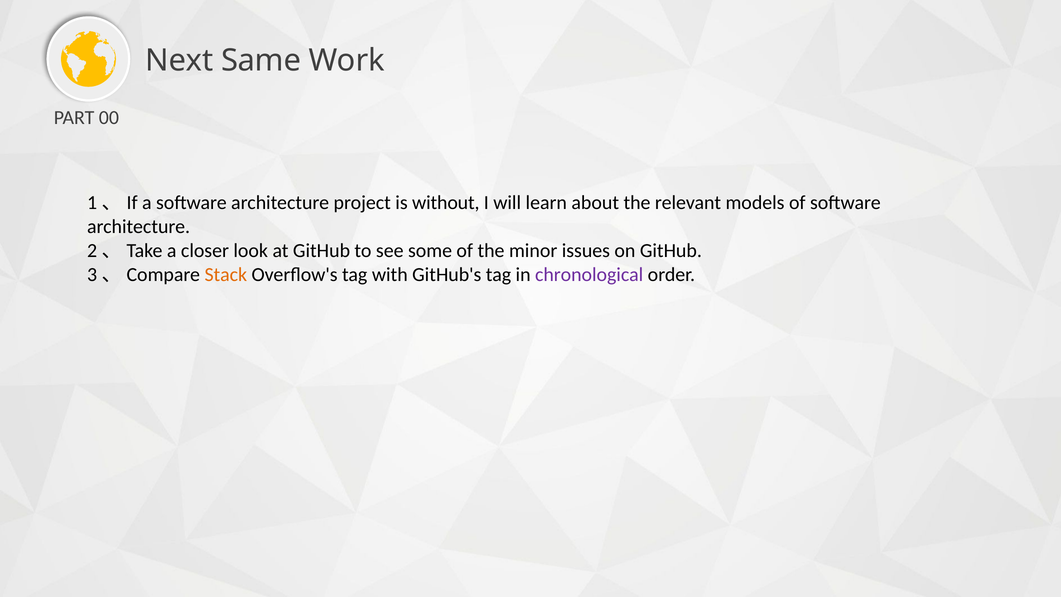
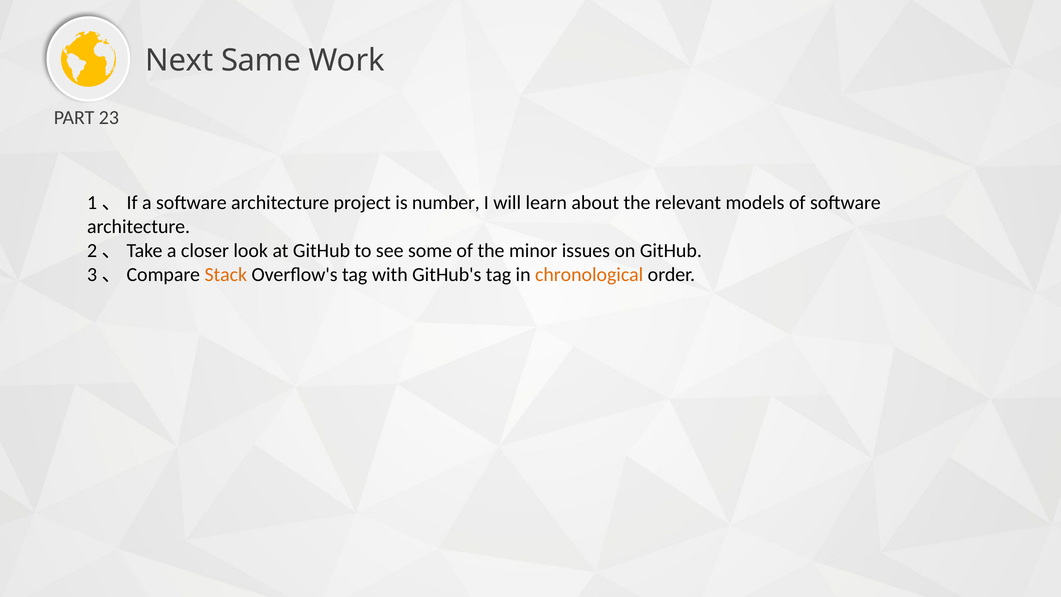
00: 00 -> 23 (109, 118)
without: without -> number (446, 203)
chronological colour: purple -> orange (589, 274)
